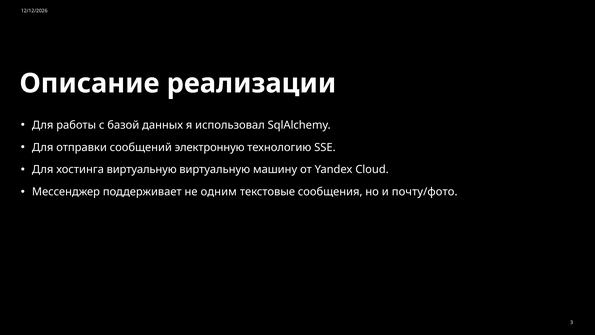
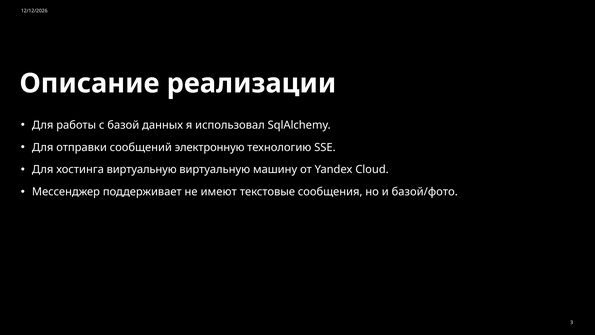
одним: одним -> имеют (219, 192)
почту/фото: почту/фото -> базой/фото (425, 192)
